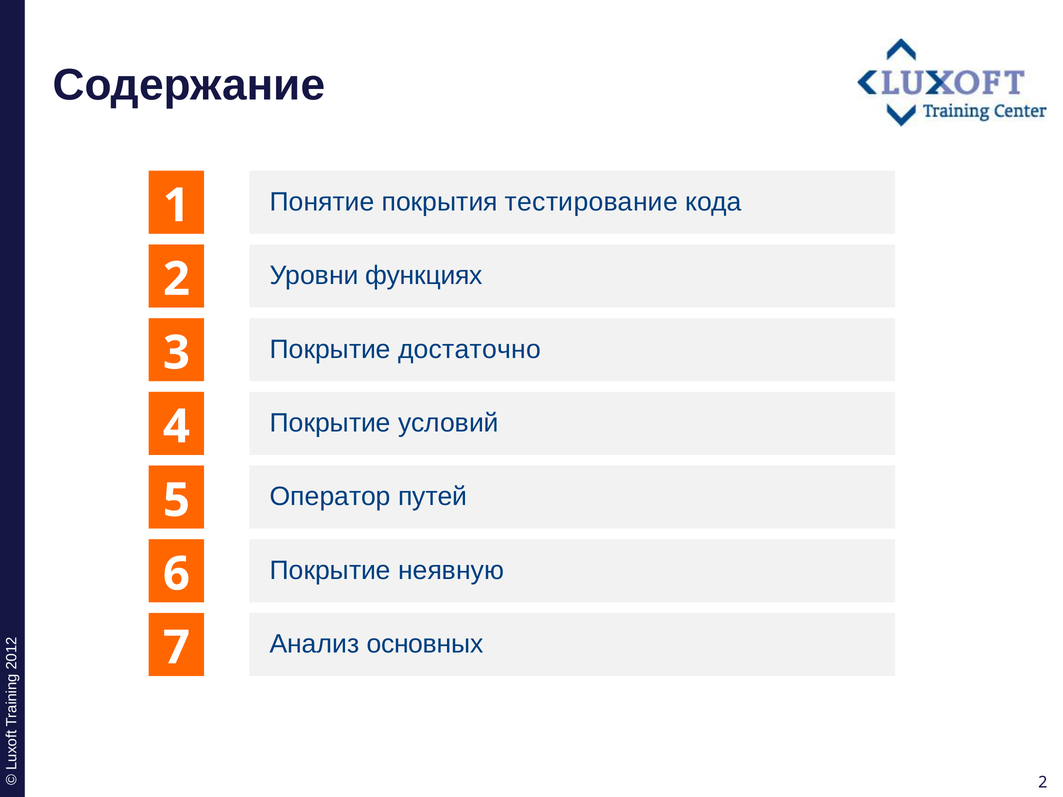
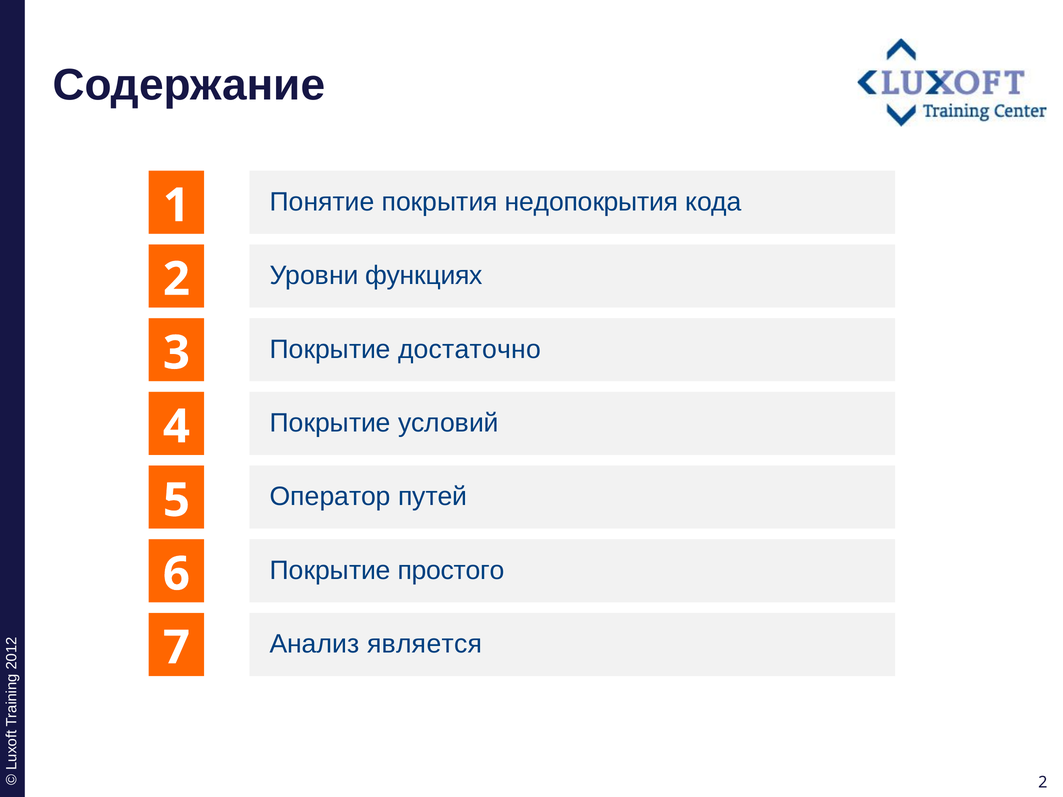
тестирование: тестирование -> недопокрытия (592, 202)
неявную: неявную -> простого (451, 571)
основных: основных -> является (425, 644)
